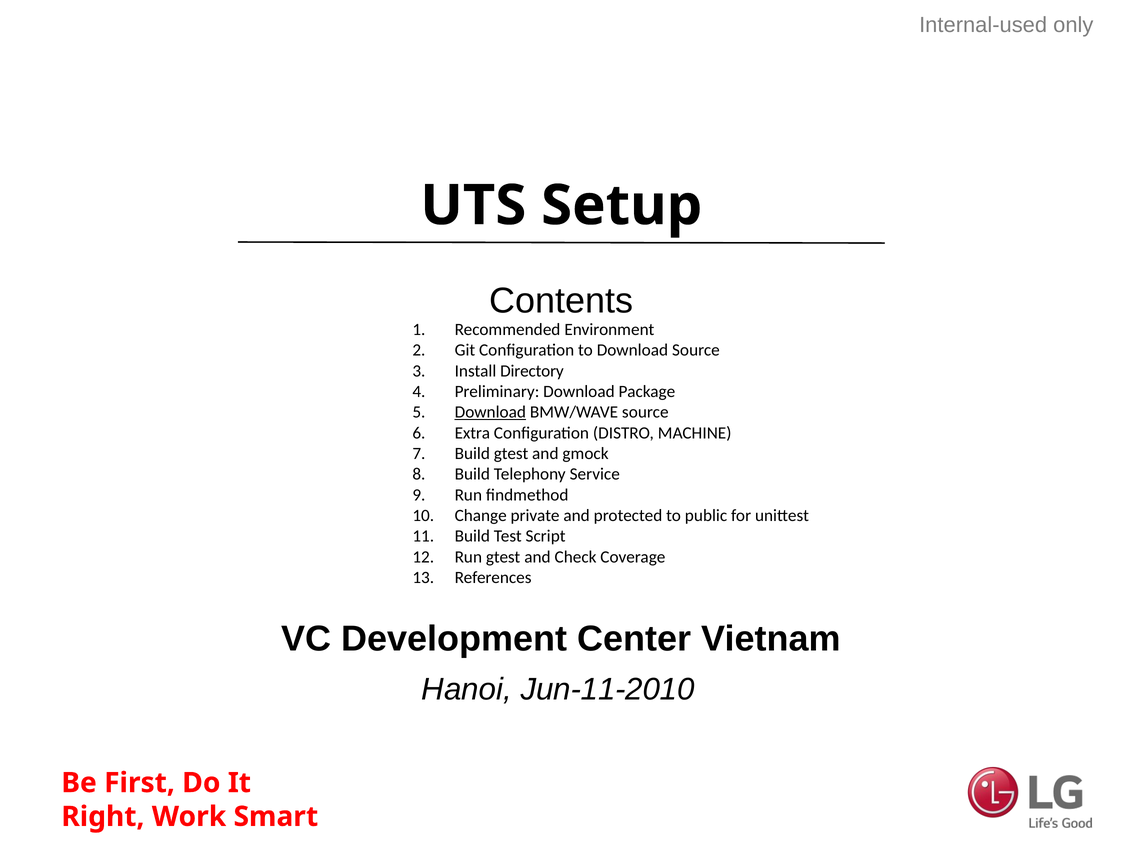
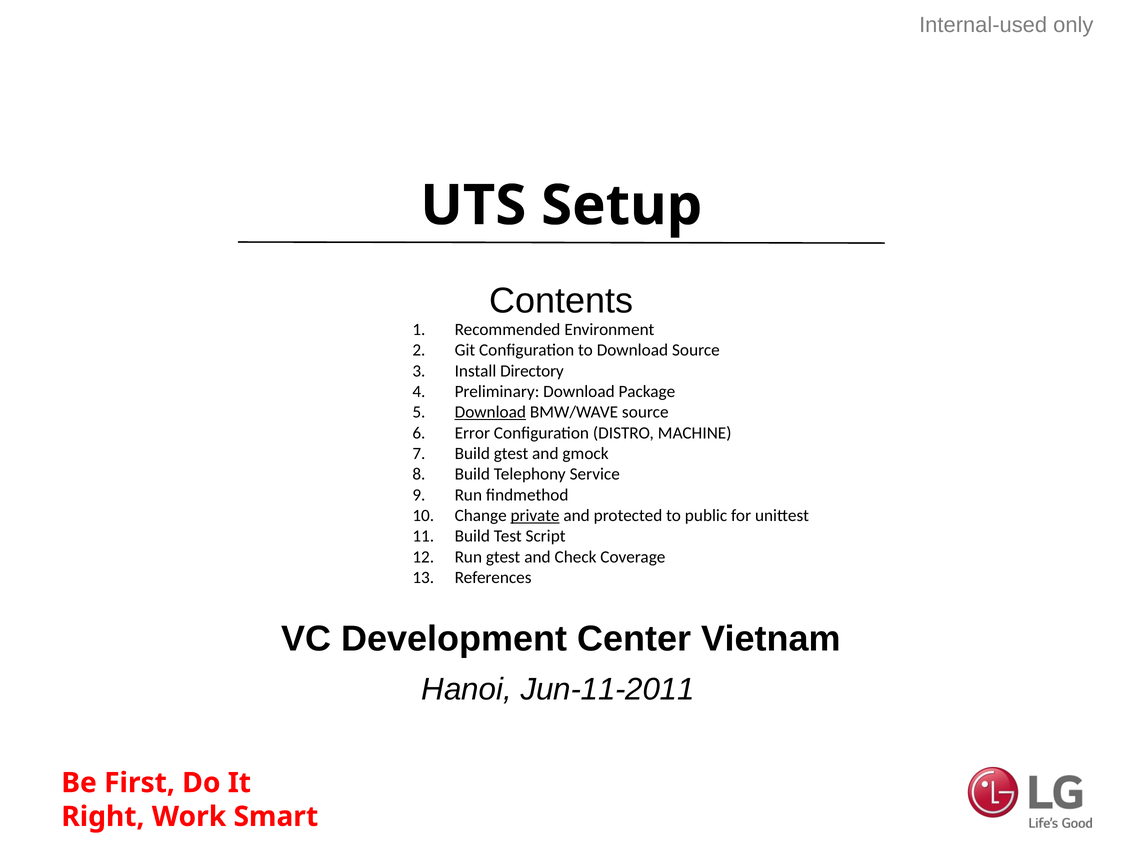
Extra: Extra -> Error (472, 433)
private underline: none -> present (535, 516)
Jun-11-2010: Jun-11-2010 -> Jun-11-2011 (608, 689)
